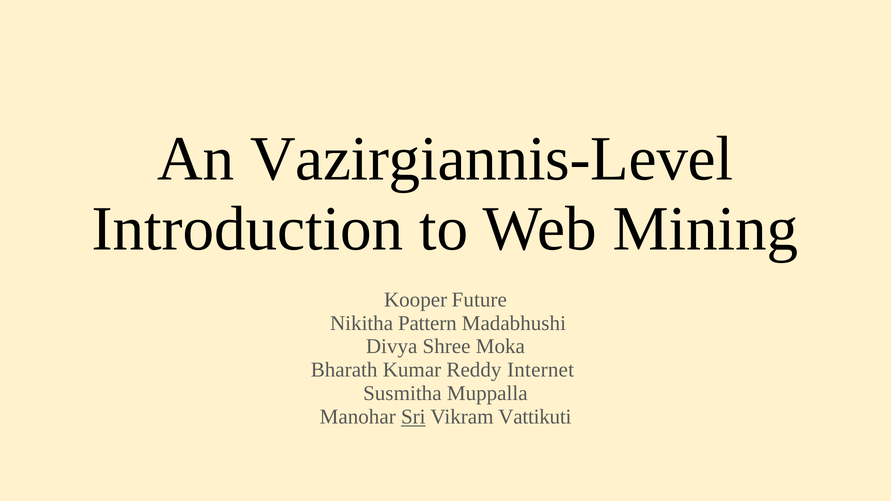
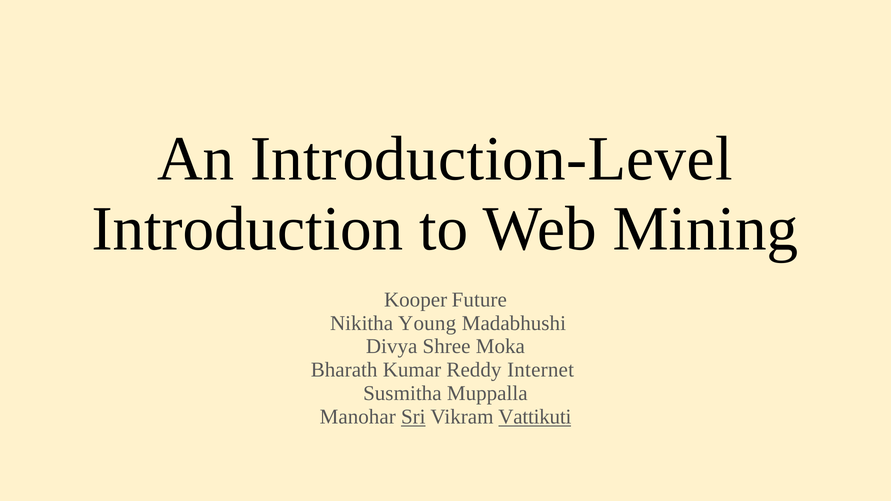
Vazirgiannis-Level: Vazirgiannis-Level -> Introduction-Level (491, 159)
Pattern: Pattern -> Young (427, 323)
Vattikuti underline: none -> present (535, 417)
